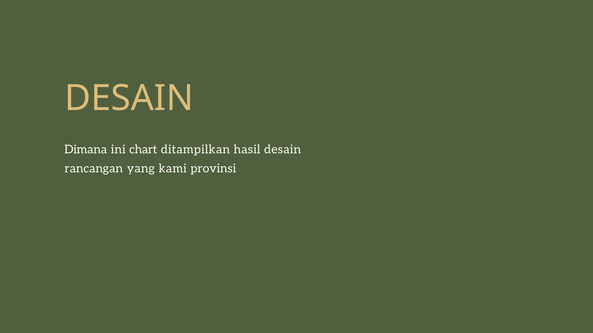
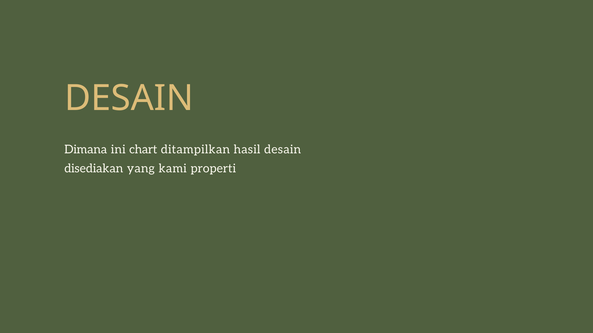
rancangan: rancangan -> disediakan (94, 169)
provinsi: provinsi -> properti (213, 169)
